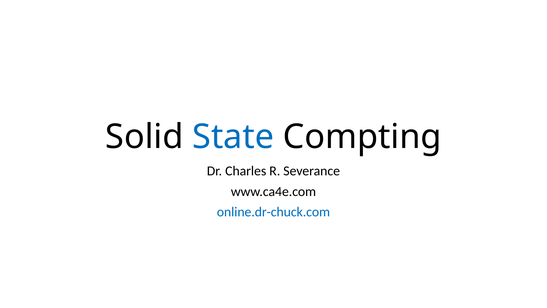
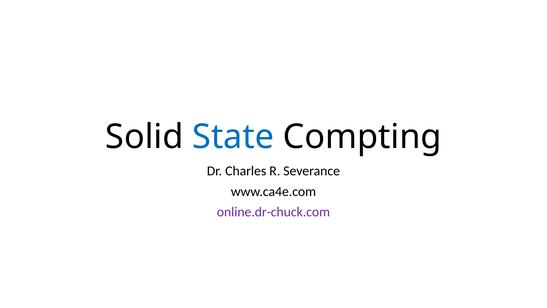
online.dr-chuck.com colour: blue -> purple (273, 212)
